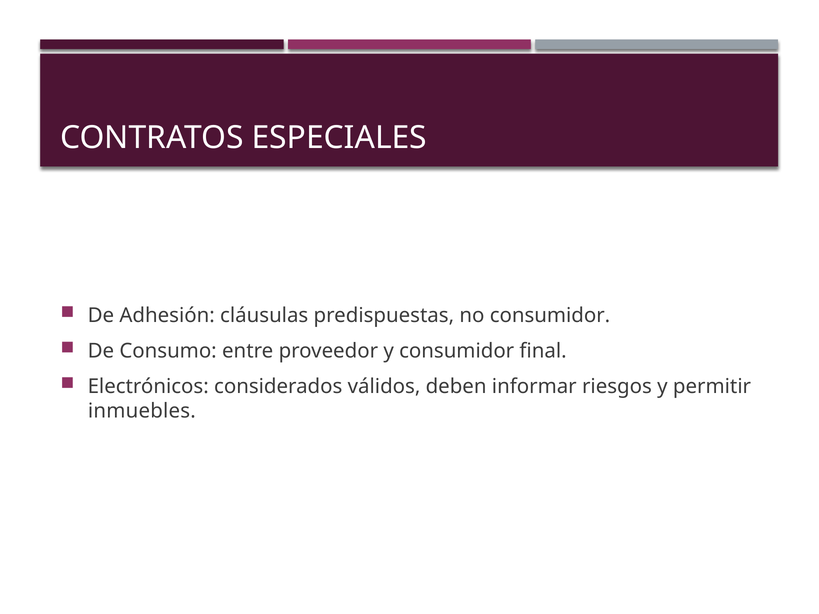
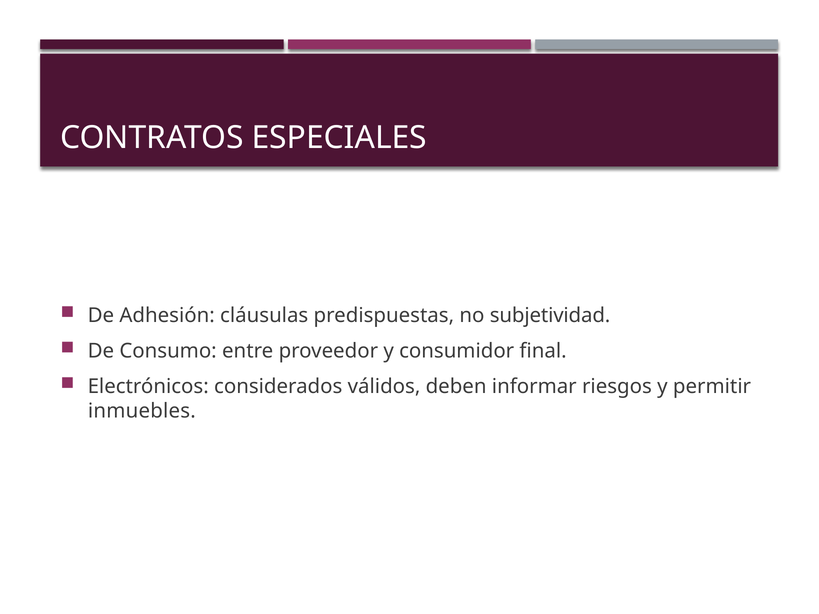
no consumidor: consumidor -> subjetividad (550, 316)
